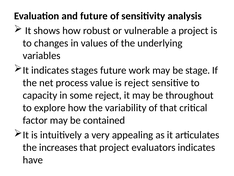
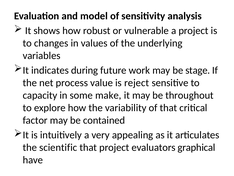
and future: future -> model (94, 16)
stages: stages -> during (85, 70)
some reject: reject -> make (108, 95)
increases: increases -> scientific (58, 147)
evaluators indicates: indicates -> graphical (196, 147)
